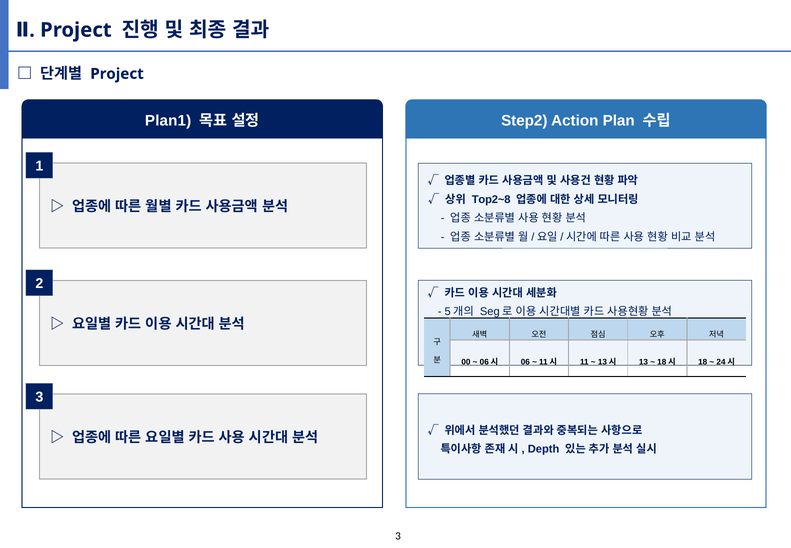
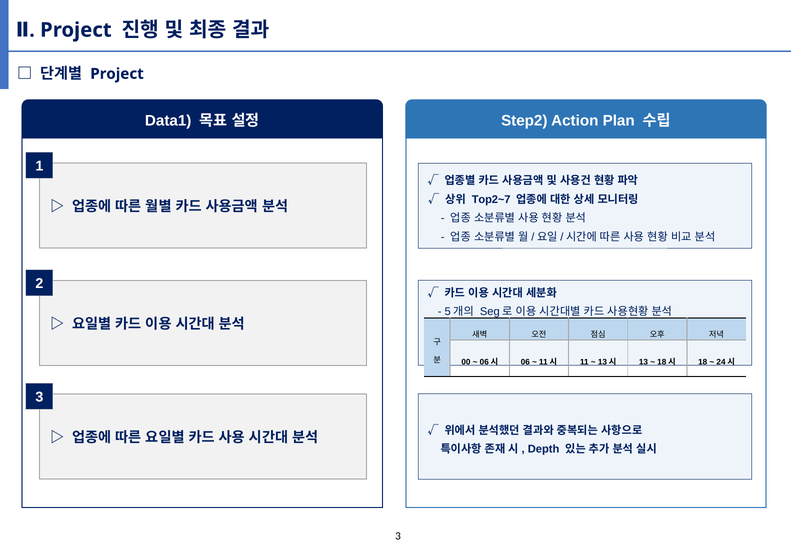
Plan1: Plan1 -> Data1 (168, 121)
Top2~8: Top2~8 -> Top2~7 (491, 199)
